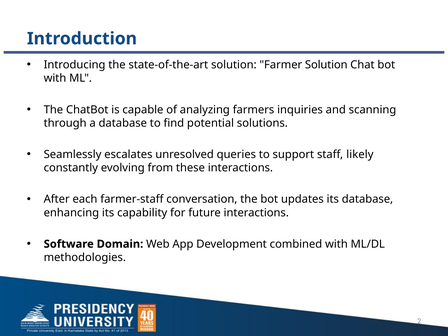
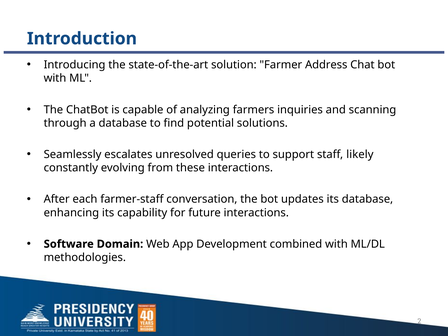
Farmer Solution: Solution -> Address (326, 65)
